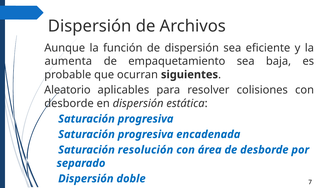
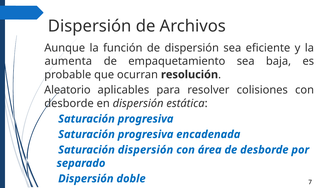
siguientes: siguientes -> resolución (190, 74)
Saturación resolución: resolución -> dispersión (146, 149)
